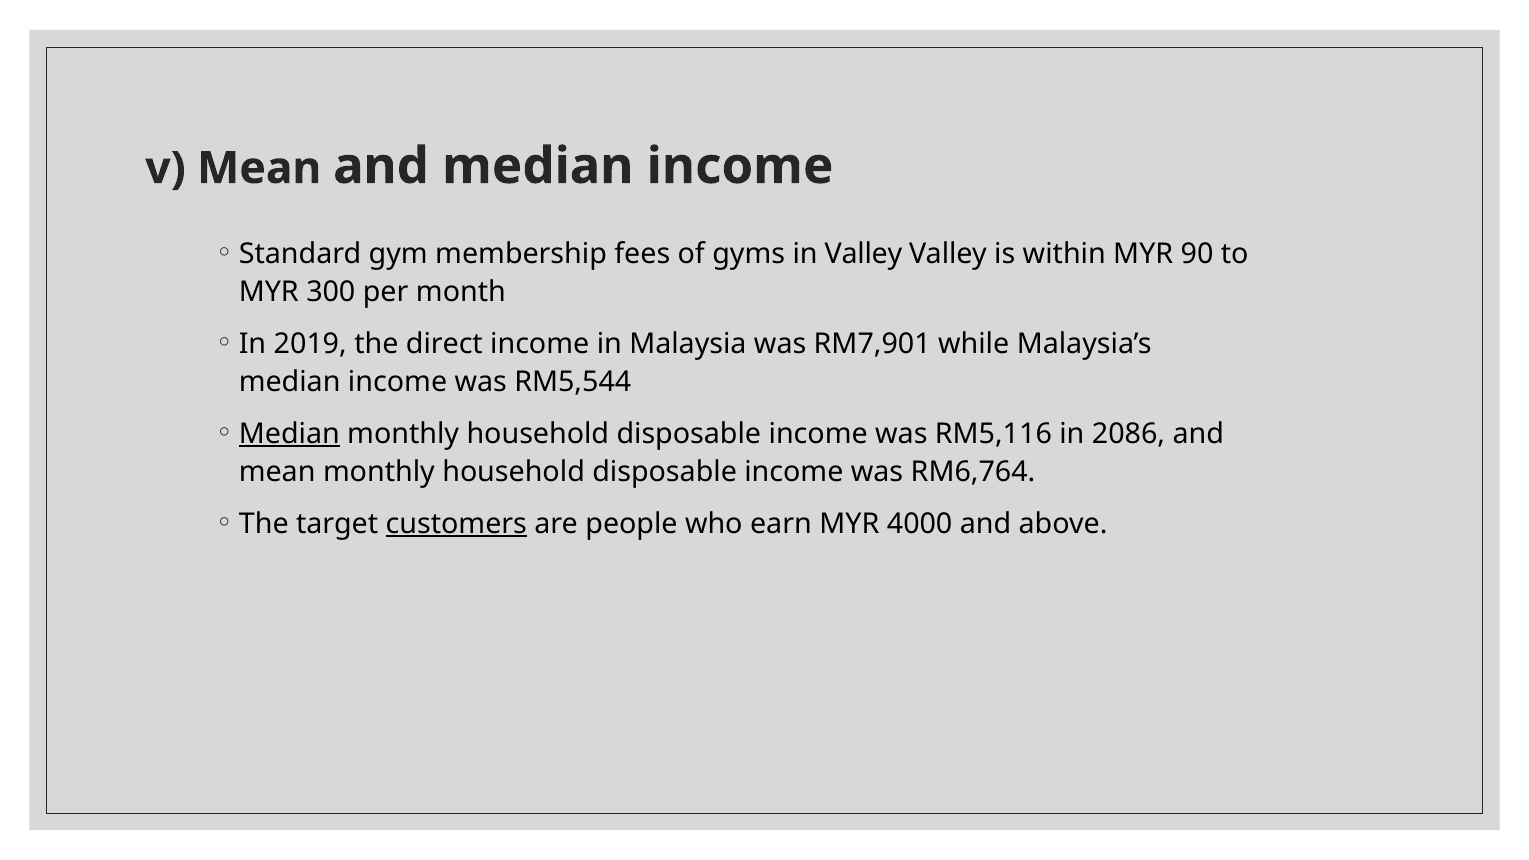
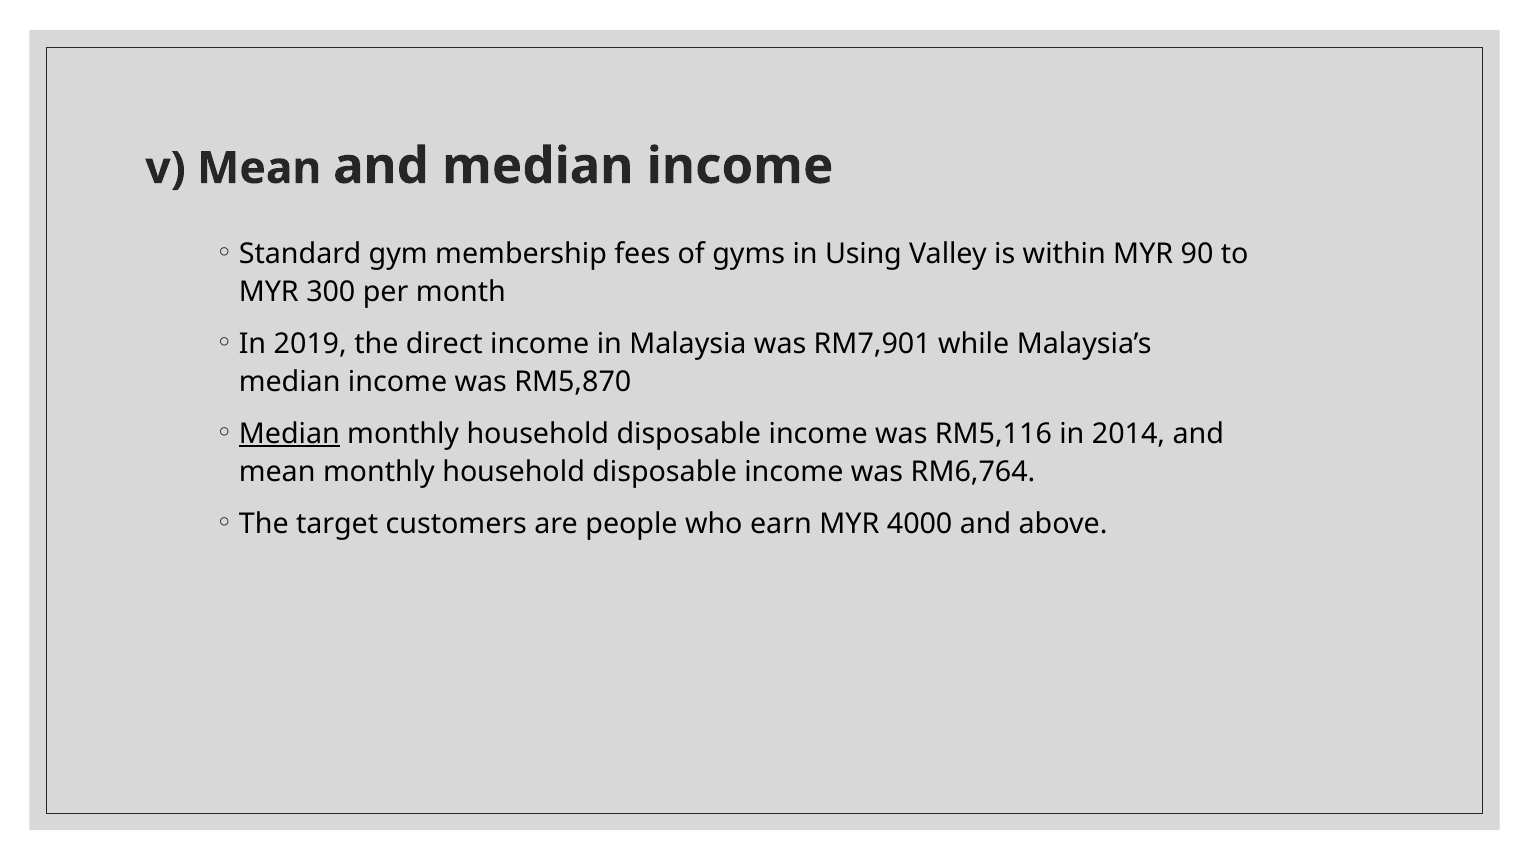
in Valley: Valley -> Using (863, 254)
RM5,544: RM5,544 -> RM5,870 (573, 382)
2086: 2086 -> 2014 (1128, 434)
customers underline: present -> none (456, 524)
